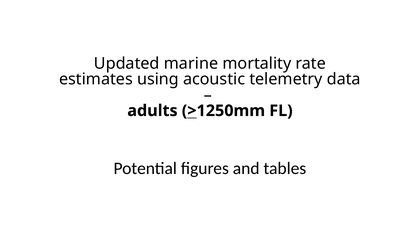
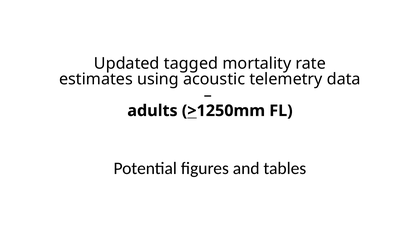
marine: marine -> tagged (191, 64)
